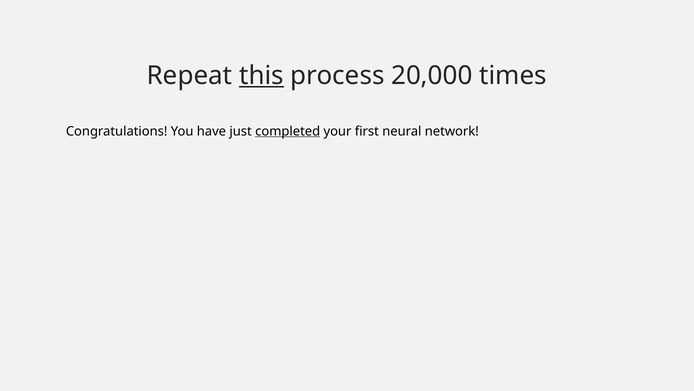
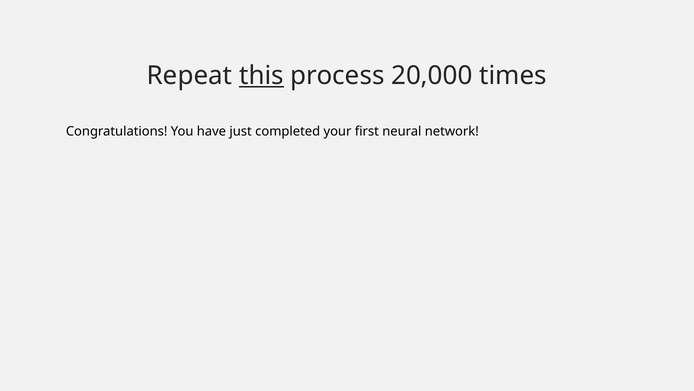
completed underline: present -> none (288, 131)
